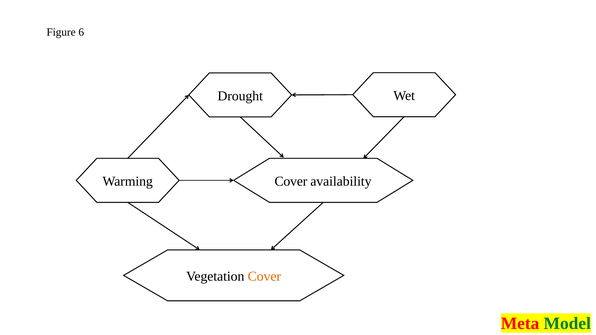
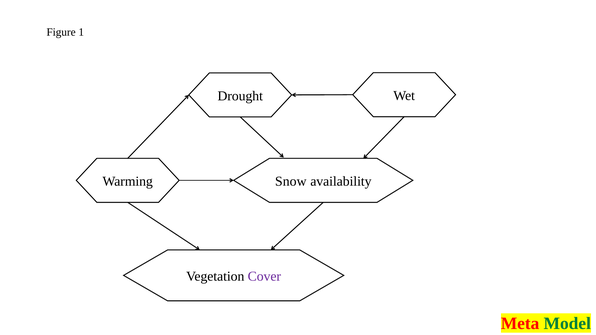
6: 6 -> 1 (81, 32)
Warming Cover: Cover -> Snow (291, 181)
Cover colour: orange -> purple (264, 277)
